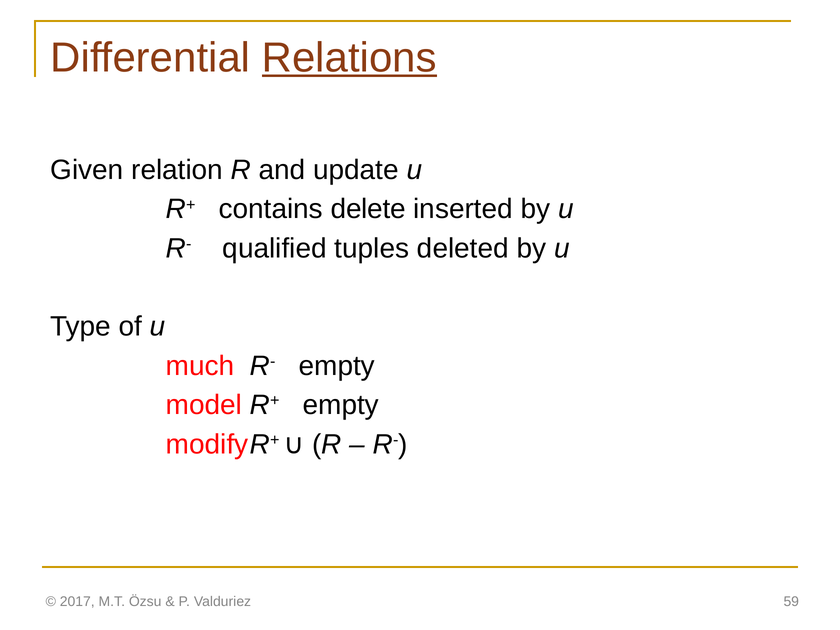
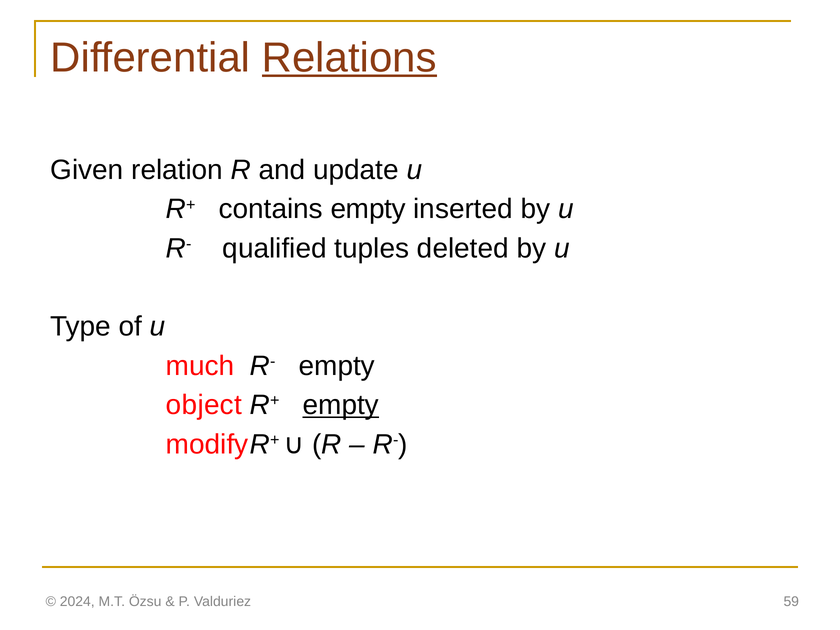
contains delete: delete -> empty (368, 209)
model: model -> object (204, 405)
empty underline: none -> present (341, 405)
2017: 2017 -> 2024 (77, 602)
